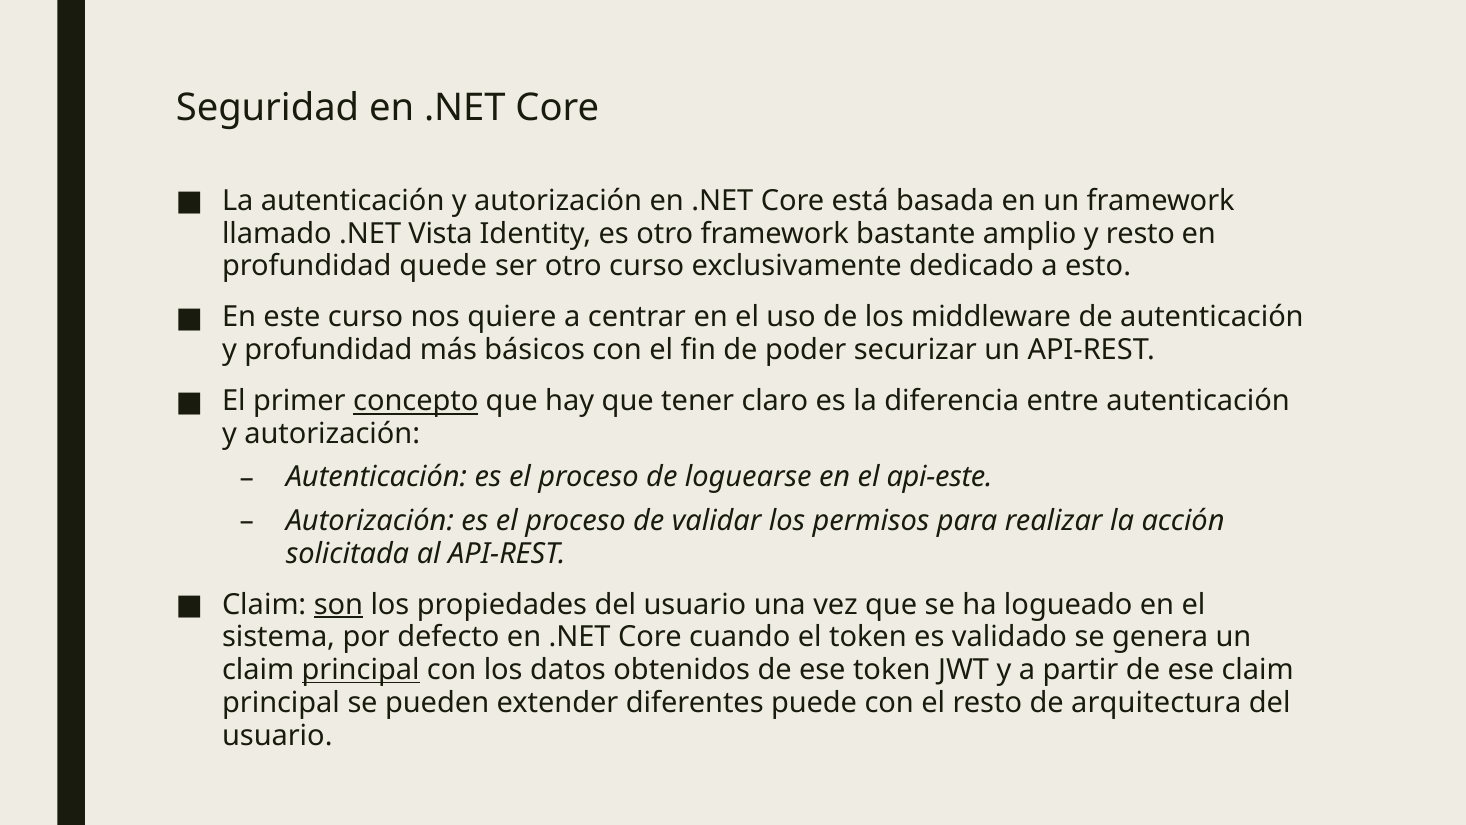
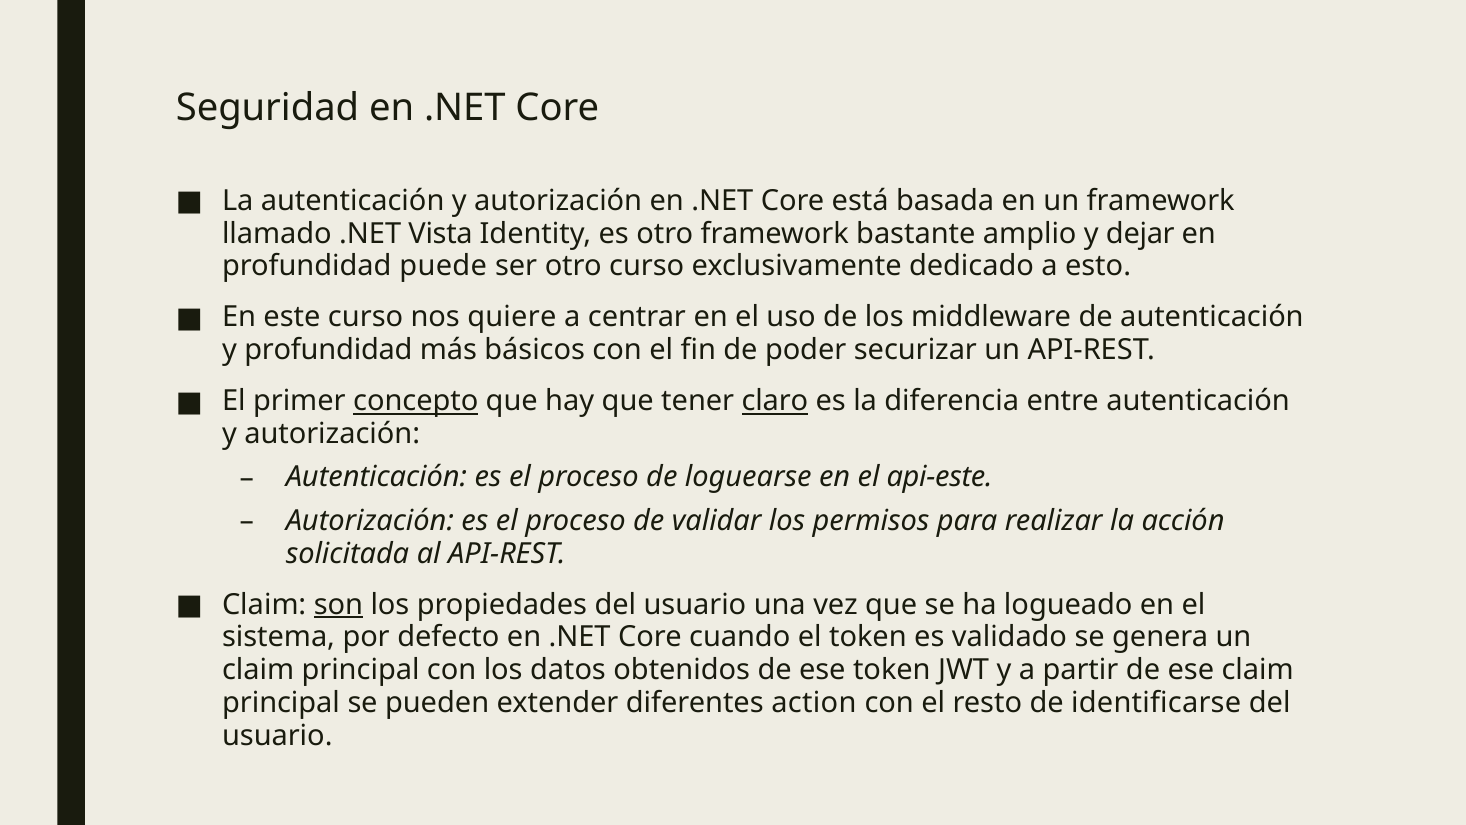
y resto: resto -> dejar (1140, 233)
quede: quede -> puede (443, 266)
claro underline: none -> present (775, 401)
principal underline: present -> none (361, 670)
puede: puede -> action (814, 703)
arquitectura: arquitectura -> identificarse (1156, 703)
